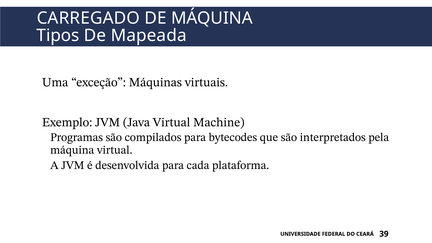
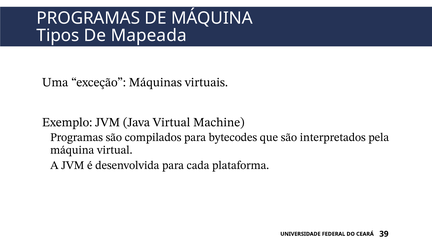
CARREGADO: CARREGADO -> PROGRAMAS (88, 18)
